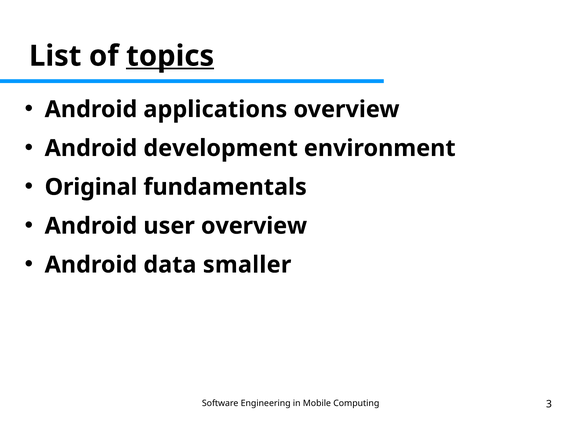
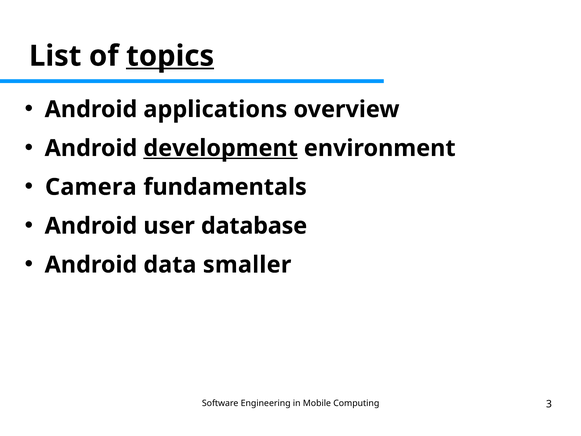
development underline: none -> present (221, 148)
Original: Original -> Camera (91, 187)
user overview: overview -> database (254, 226)
